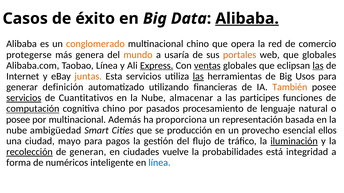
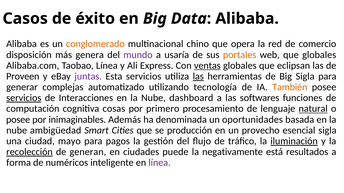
Alibaba underline: present -> none (247, 19)
protegerse: protegerse -> disposición (29, 55)
mundo colour: orange -> purple (138, 55)
Express underline: present -> none (157, 66)
las underline: present -> none (318, 66)
Internet: Internet -> Proveen (23, 76)
juntas colour: orange -> purple (88, 76)
Big Usos: Usos -> Sigla (305, 76)
definición: definición -> complejas (63, 87)
financieras: financieras -> tecnología (215, 87)
Cuantitativos: Cuantitativos -> Interacciones (86, 98)
almacenar: almacenar -> dashboard (191, 98)
participes: participes -> softwares (260, 98)
computación underline: present -> none (33, 109)
cognitiva chino: chino -> cosas (114, 109)
pasados: pasados -> primero (163, 109)
natural underline: none -> present (313, 109)
por multinacional: multinacional -> inimaginables (77, 120)
proporciona: proporciona -> denominada (181, 120)
representación: representación -> oportunidades (252, 120)
esencial ellos: ellos -> sigla (327, 131)
vuelve: vuelve -> puede (175, 152)
probabilidades: probabilidades -> negativamente (233, 152)
integridad: integridad -> resultados (307, 152)
línea colour: blue -> purple (159, 163)
